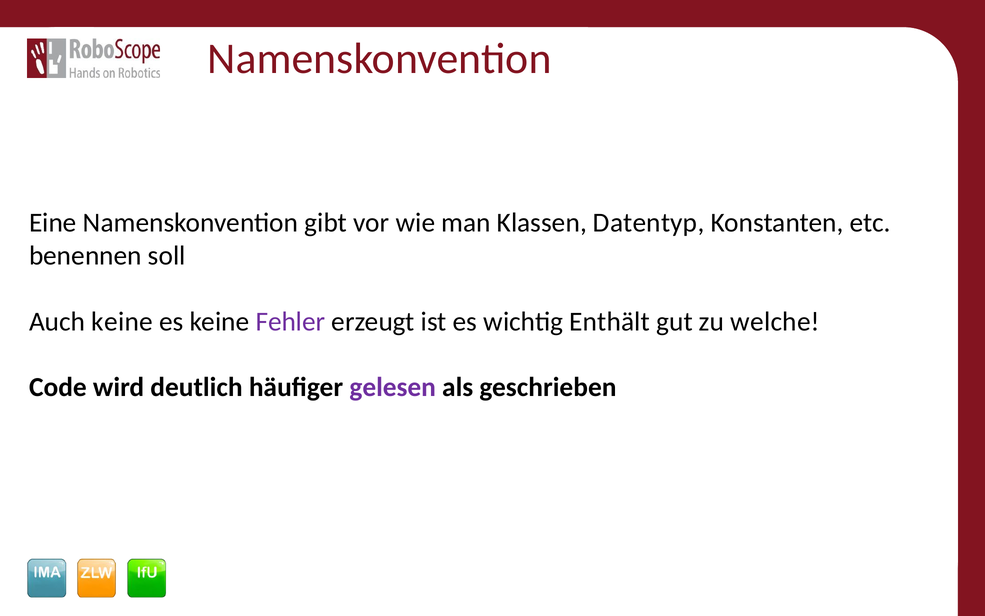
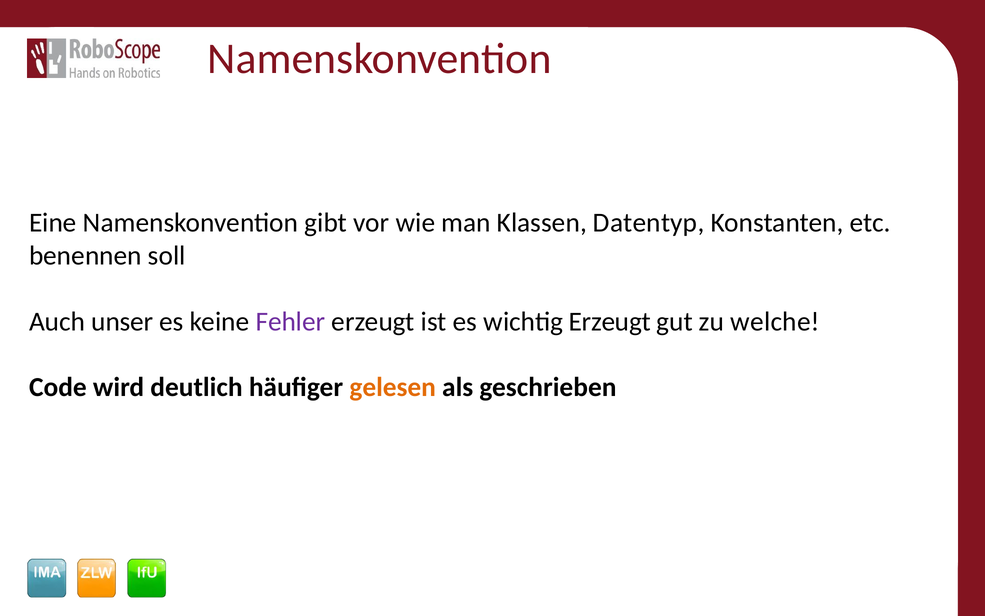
Auch keine: keine -> unser (122, 321)
wichtig Enthält: Enthält -> Erzeugt (610, 321)
gelesen colour: purple -> orange (393, 387)
